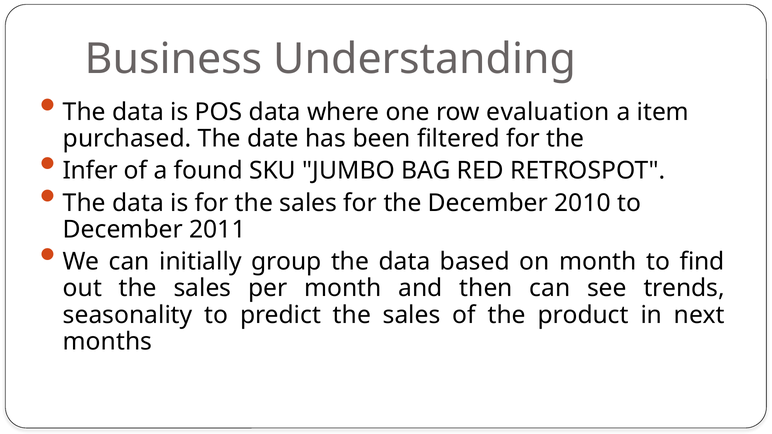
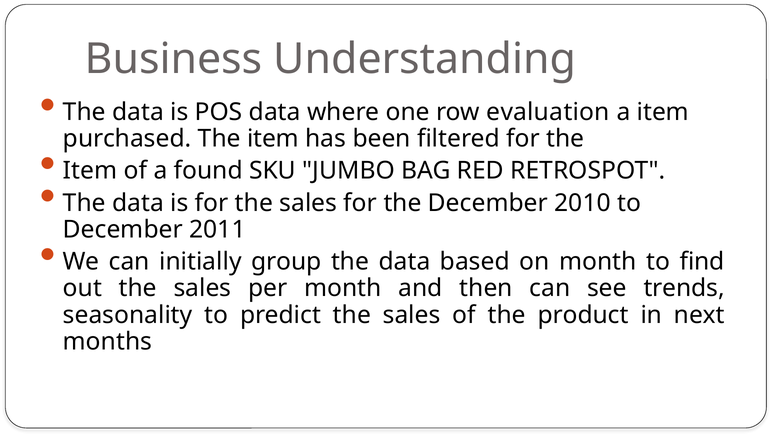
The date: date -> item (273, 139)
Infer: Infer -> Item (90, 171)
